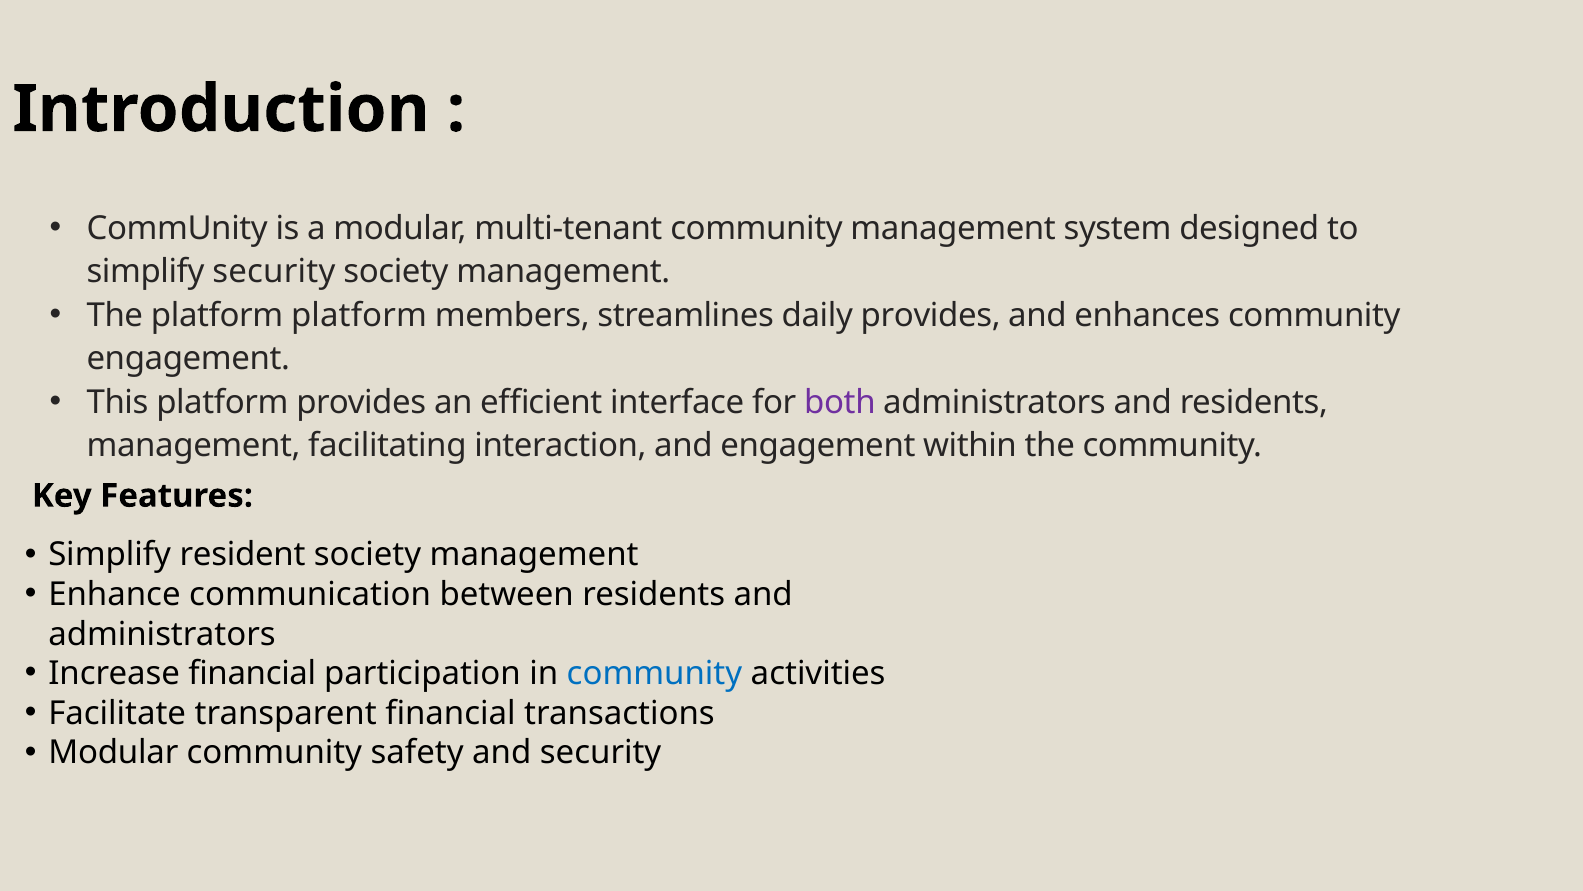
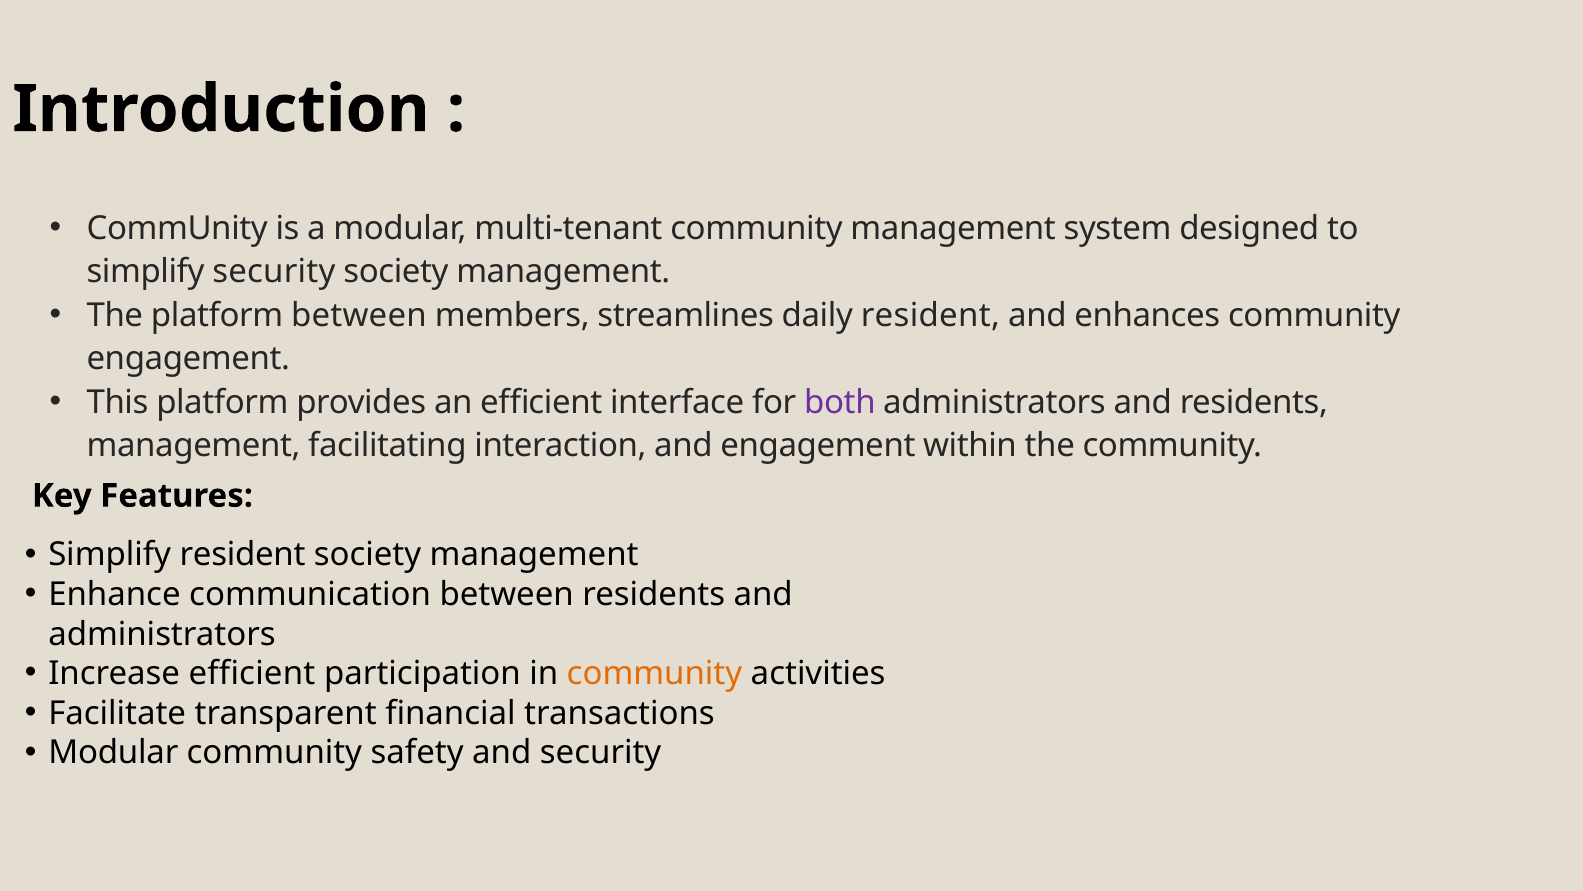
platform platform: platform -> between (359, 315)
daily provides: provides -> resident (930, 315)
Increase financial: financial -> efficient (252, 673)
community colour: blue -> orange (654, 673)
